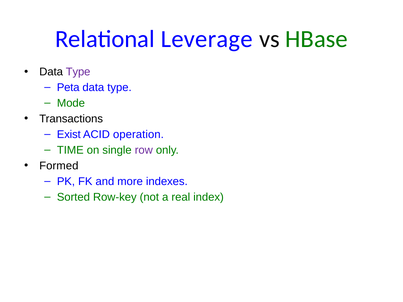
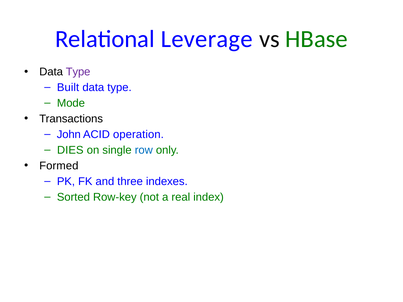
Peta: Peta -> Built (68, 88)
Exist: Exist -> John (69, 135)
TIME: TIME -> DIES (70, 150)
row colour: purple -> blue (144, 150)
more: more -> three (130, 182)
